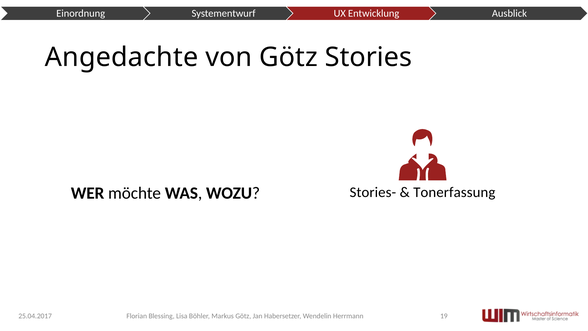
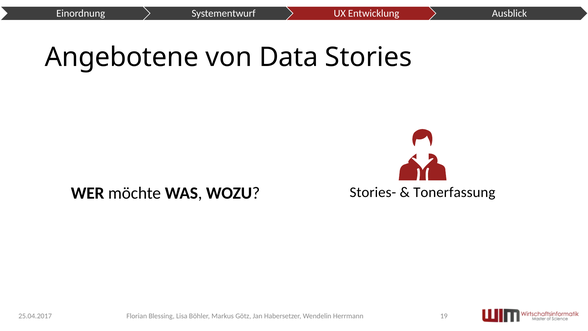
Angedachte: Angedachte -> Angebotene (122, 57)
von Götz: Götz -> Data (289, 57)
